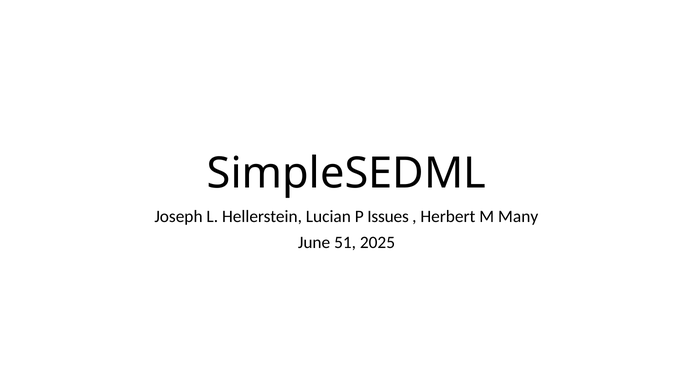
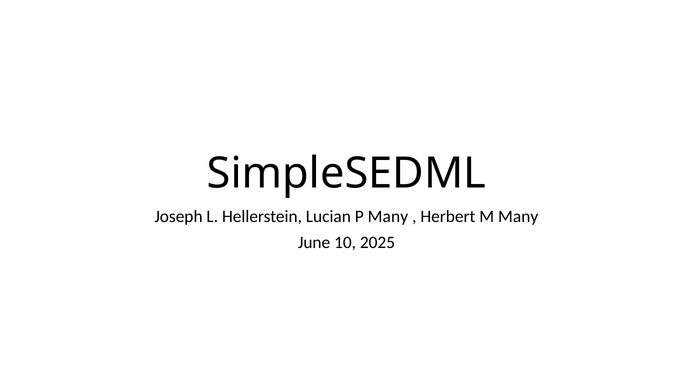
P Issues: Issues -> Many (388, 217)
51: 51 -> 10 (345, 243)
